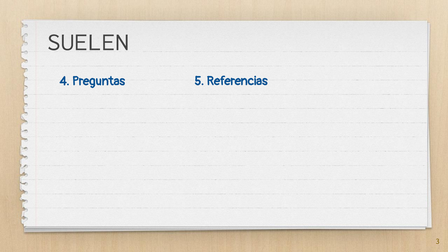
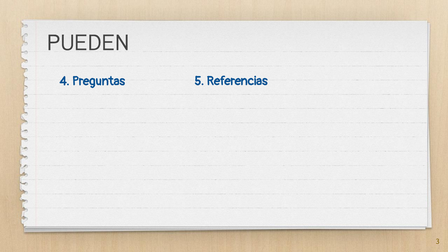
SUELEN: SUELEN -> PUEDEN (88, 42)
